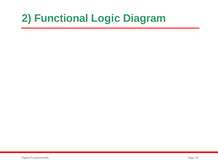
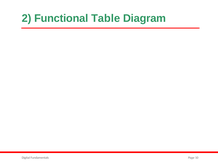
Logic: Logic -> Table (106, 18)
